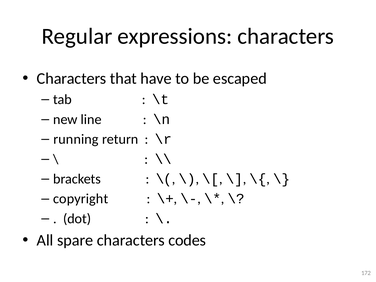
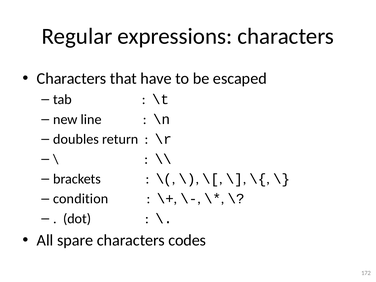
running: running -> doubles (76, 139)
copyright: copyright -> condition (81, 199)
